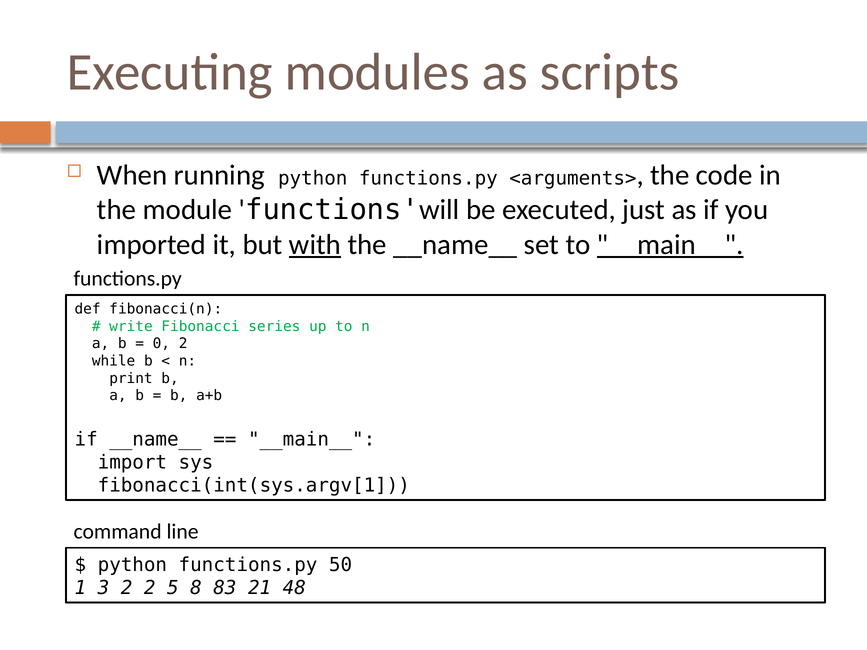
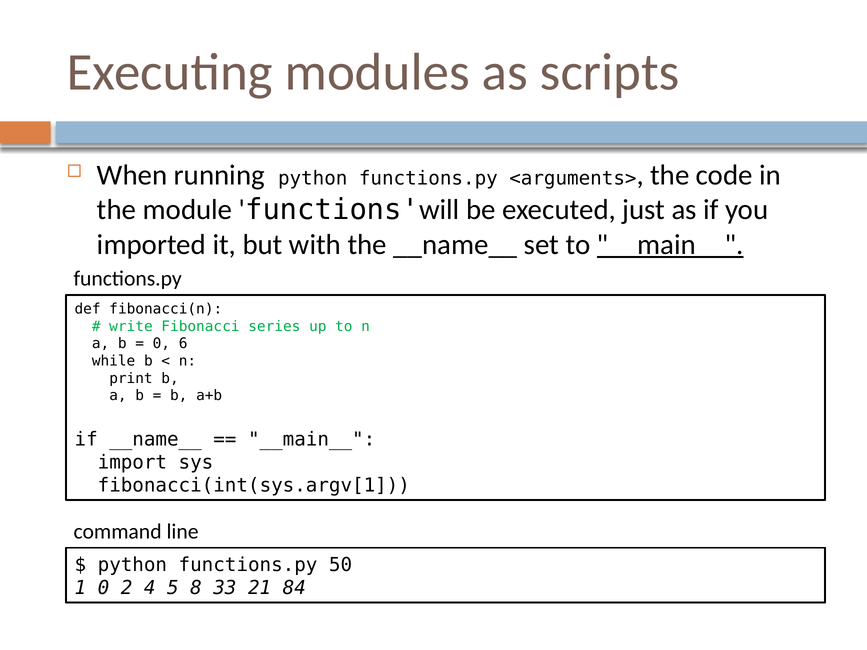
with underline: present -> none (315, 245)
0 2: 2 -> 6 (183, 344)
1 3: 3 -> 0 (103, 588)
2 2: 2 -> 4 (150, 588)
83: 83 -> 33 (225, 588)
48: 48 -> 84 (294, 588)
